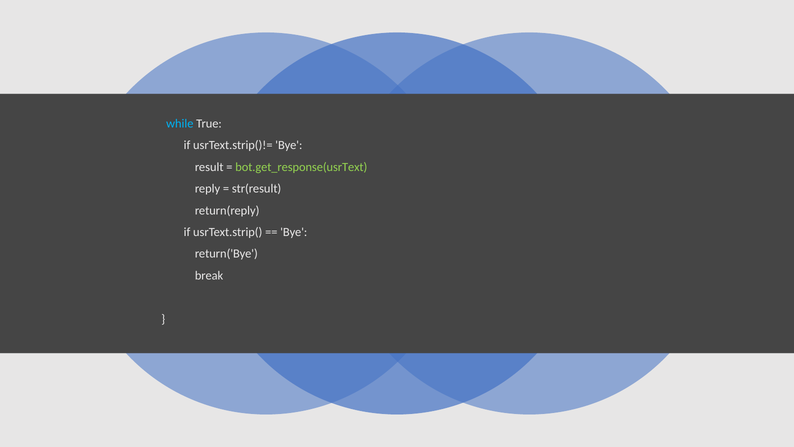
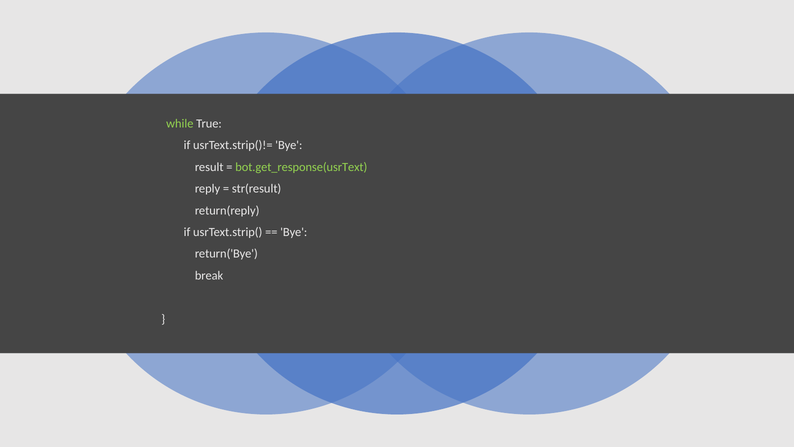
while colour: light blue -> light green (180, 124)
